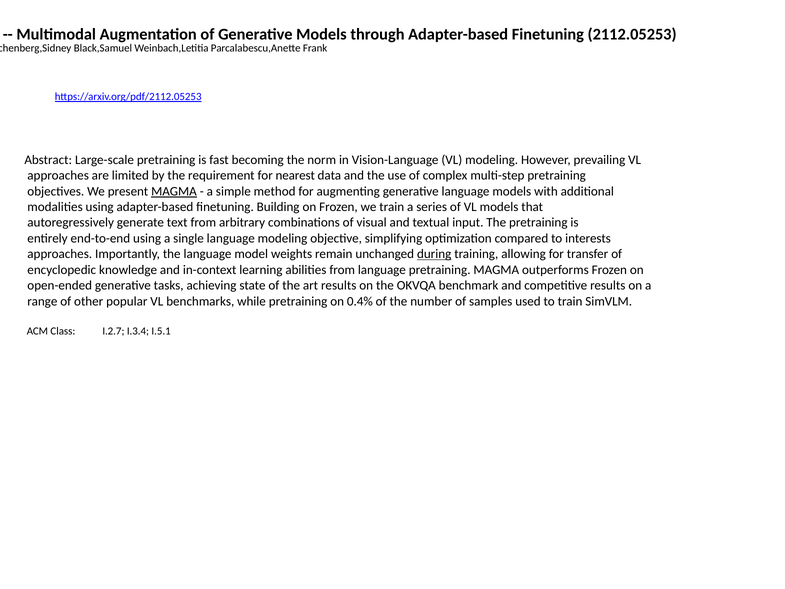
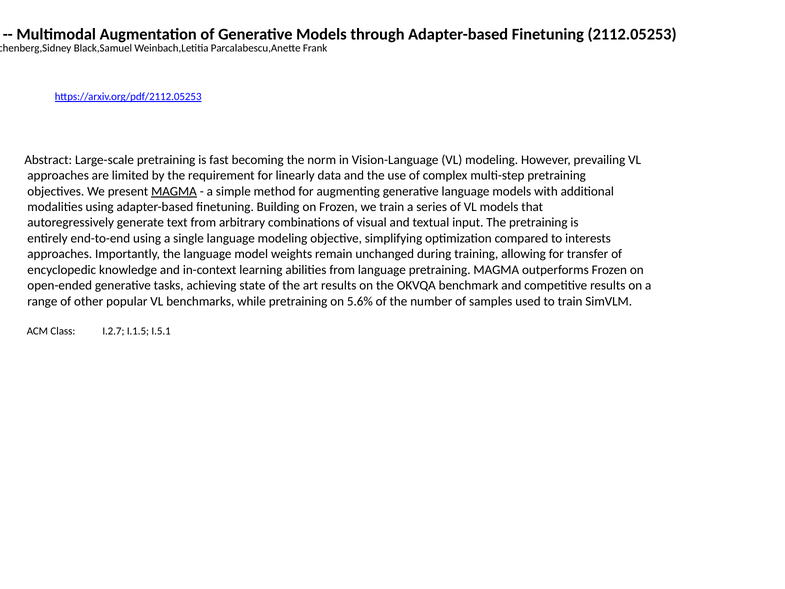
nearest: nearest -> linearly (295, 175)
during underline: present -> none (434, 254)
0.4%: 0.4% -> 5.6% (360, 301)
I.3.4: I.3.4 -> I.1.5 (138, 331)
